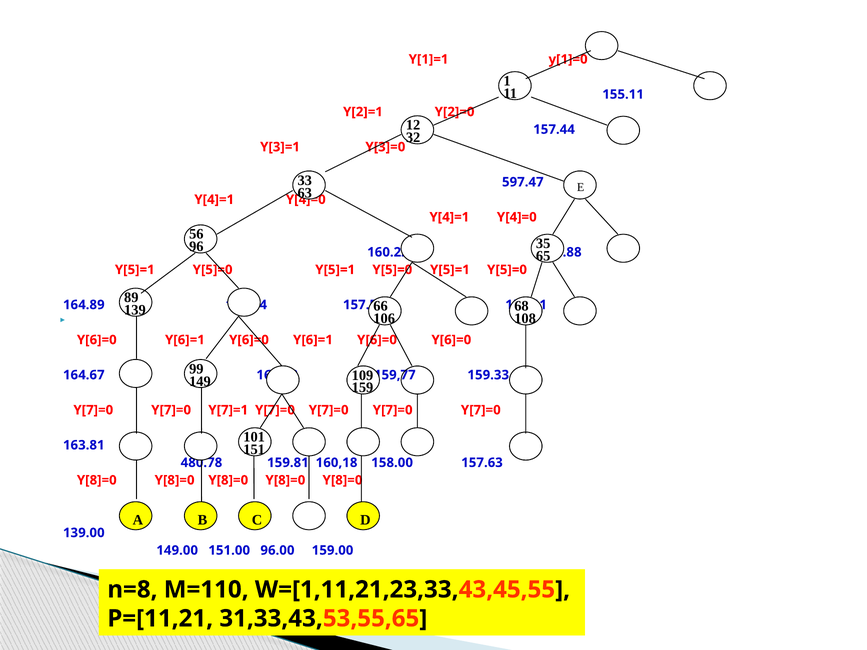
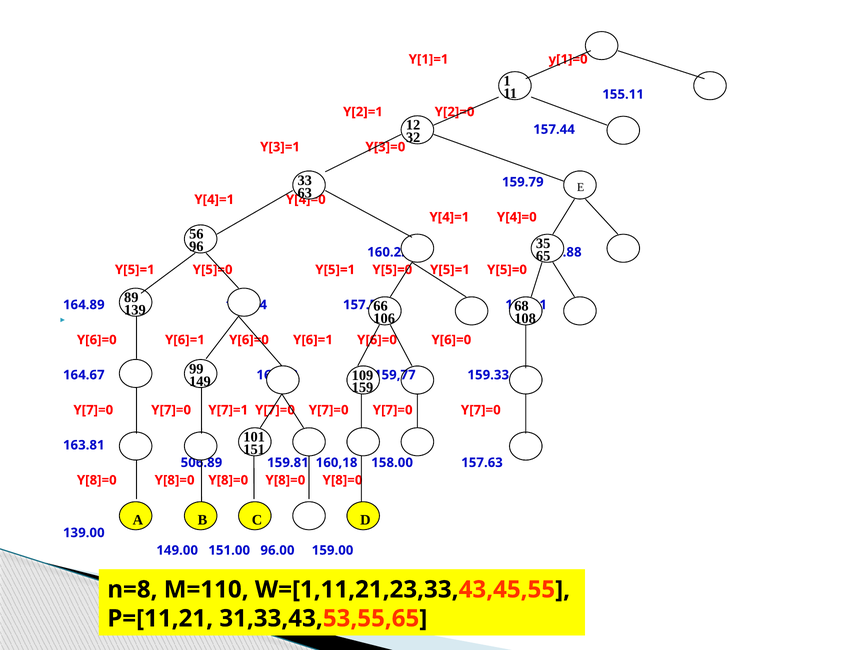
597.47: 597.47 -> 159.79 (523, 182)
480.78: 480.78 -> 506.89 (201, 463)
